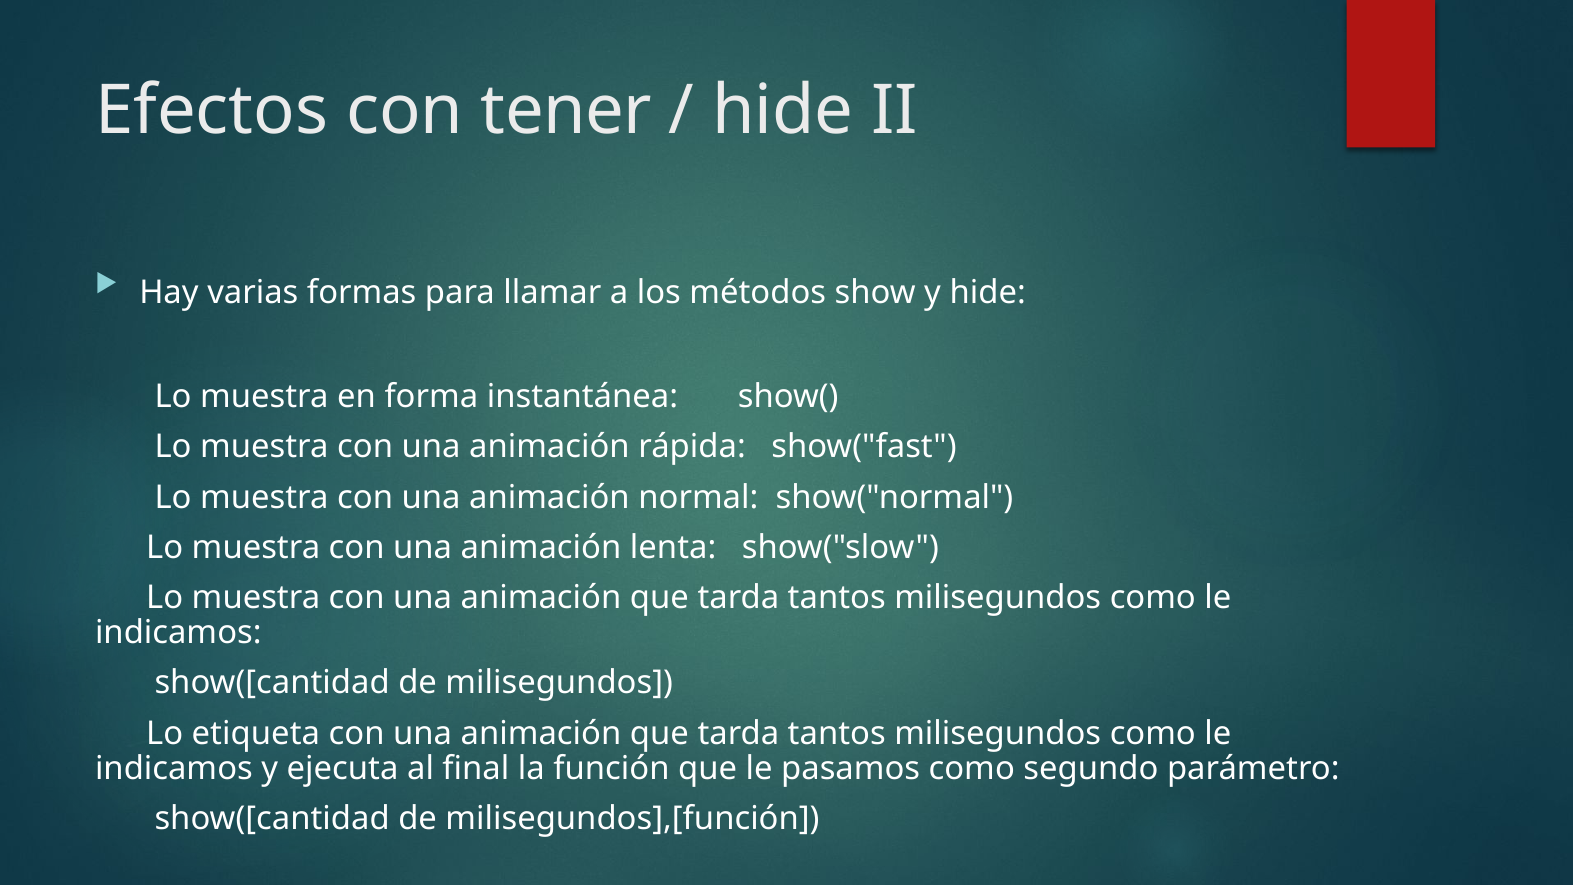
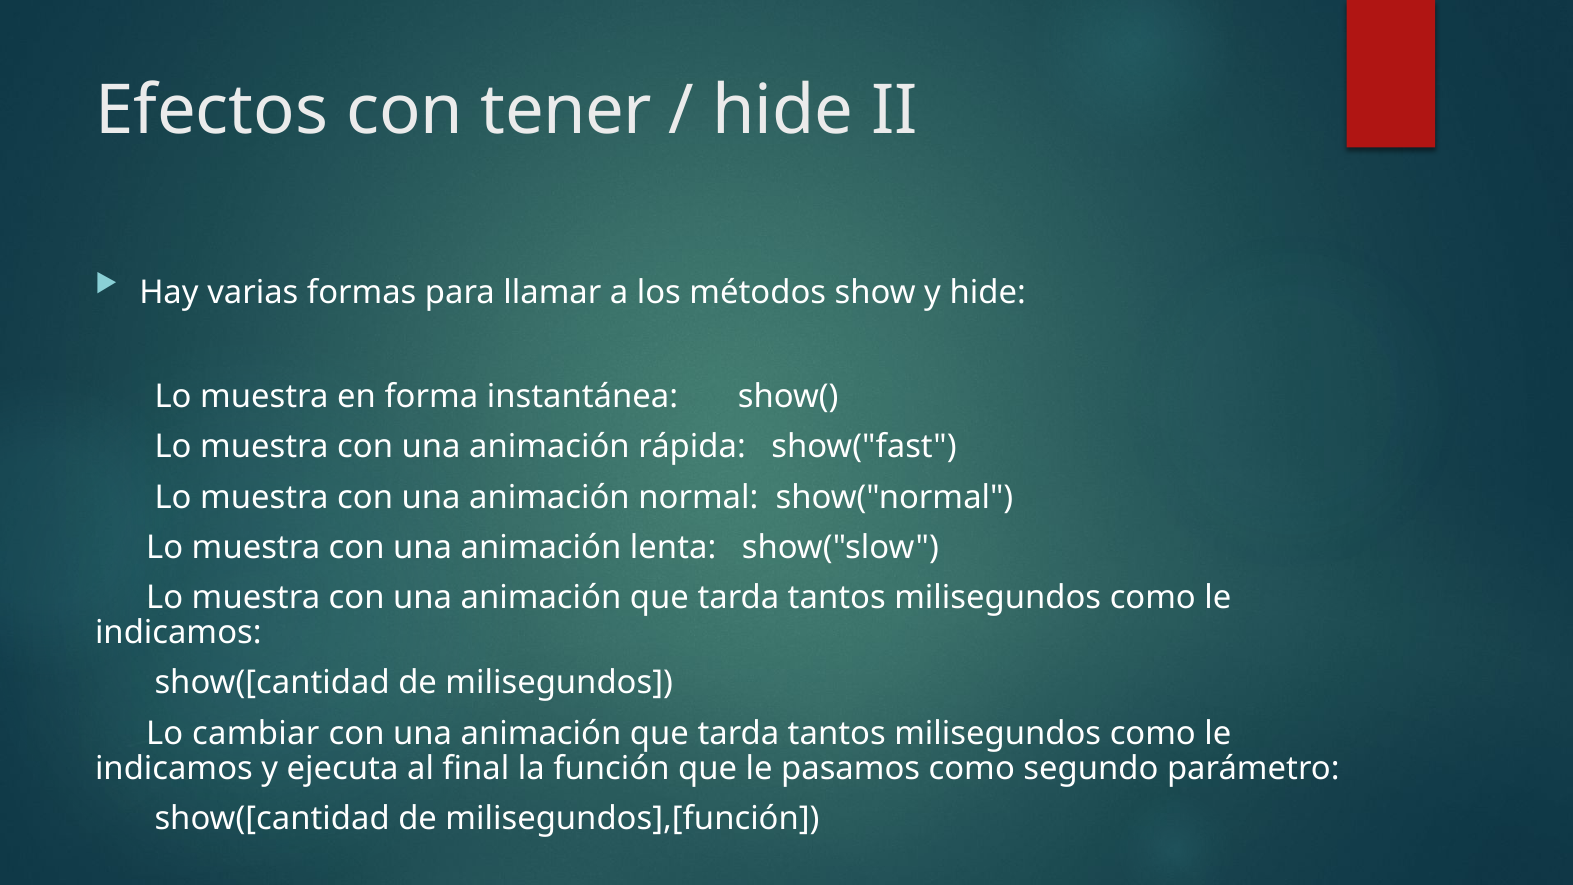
etiqueta: etiqueta -> cambiar (256, 733)
